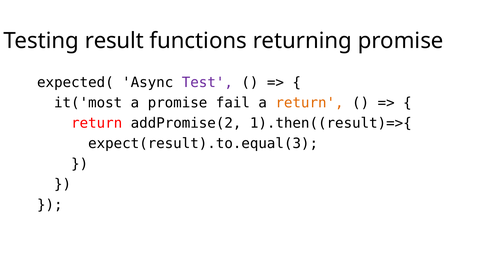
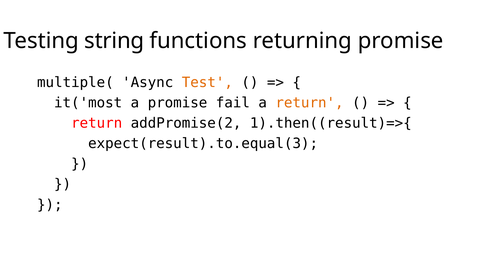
result: result -> string (114, 41)
expected(: expected( -> multiple( (75, 82)
Test colour: purple -> orange (207, 82)
